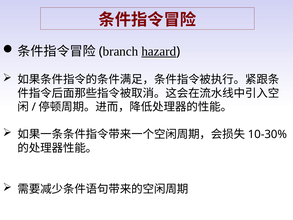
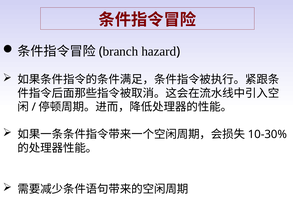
hazard underline: present -> none (159, 51)
